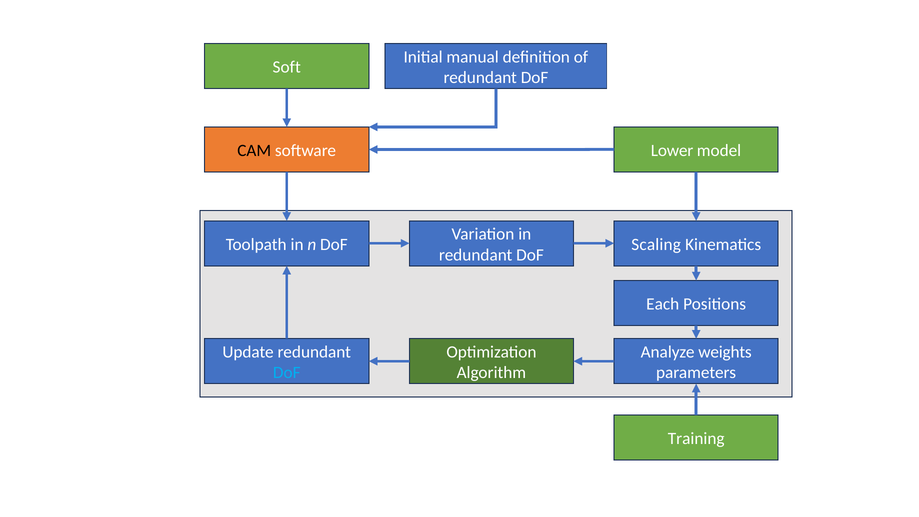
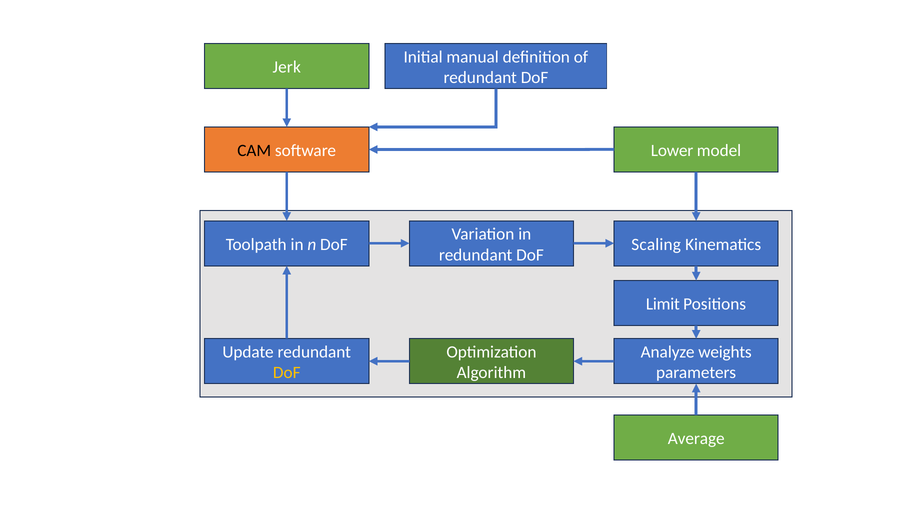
Soft: Soft -> Jerk (287, 67)
Each: Each -> Limit (663, 304)
DoF colour: light blue -> yellow (287, 373)
Training: Training -> Average (696, 439)
